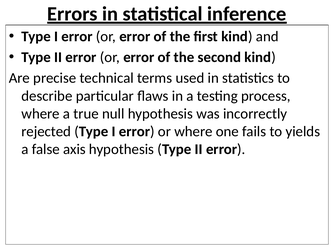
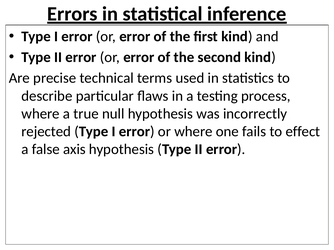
yields: yields -> effect (303, 132)
